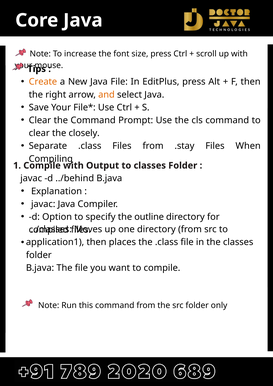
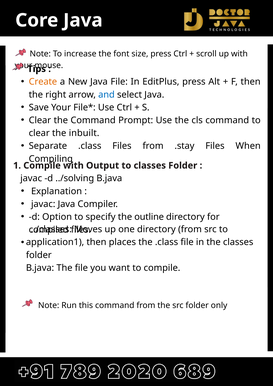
and colour: orange -> blue (106, 95)
closely: closely -> inbuilt (84, 133)
../behind: ../behind -> ../solving (75, 179)
